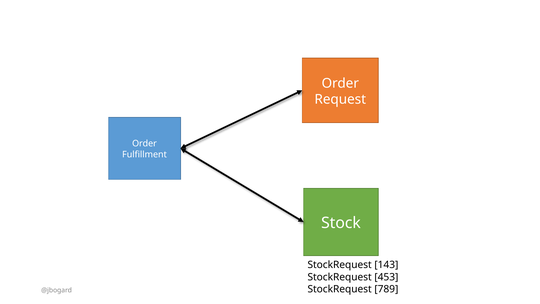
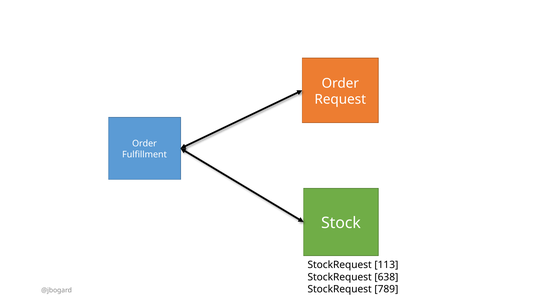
143: 143 -> 113 (386, 265)
453: 453 -> 638 (386, 277)
